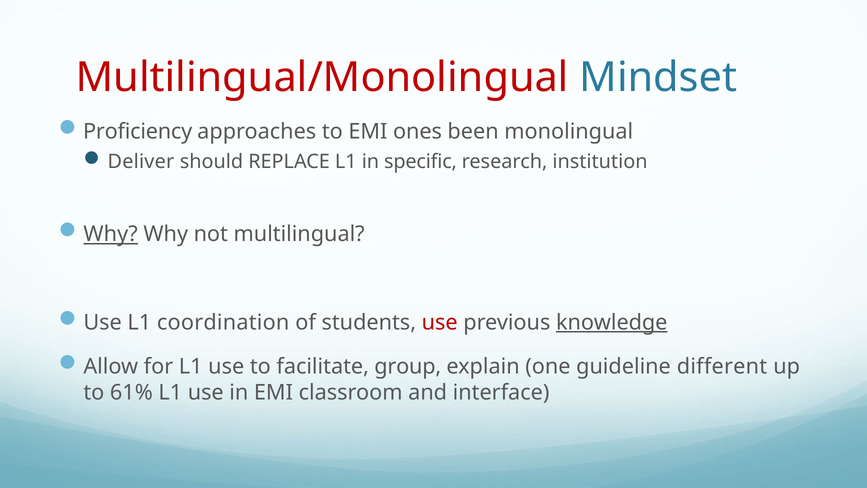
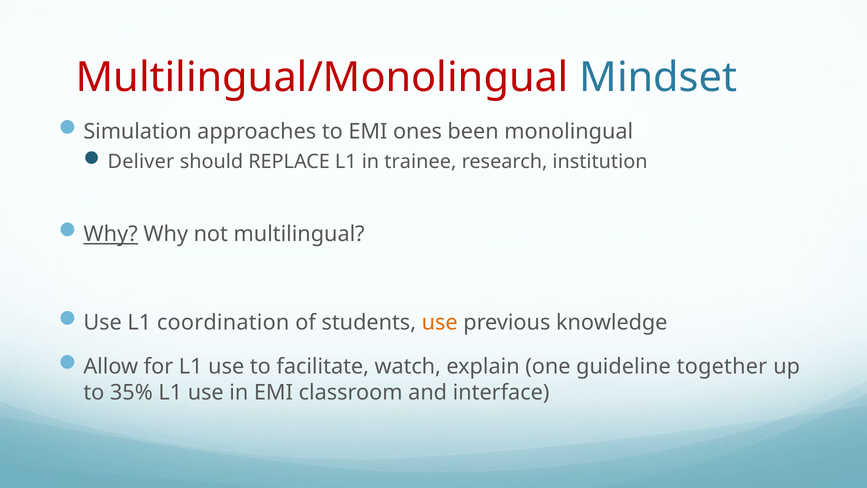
Proficiency: Proficiency -> Simulation (138, 132)
specific: specific -> trainee (420, 162)
use colour: red -> orange (440, 322)
knowledge underline: present -> none (612, 322)
group: group -> watch (408, 366)
different: different -> together (722, 366)
61%: 61% -> 35% (131, 392)
